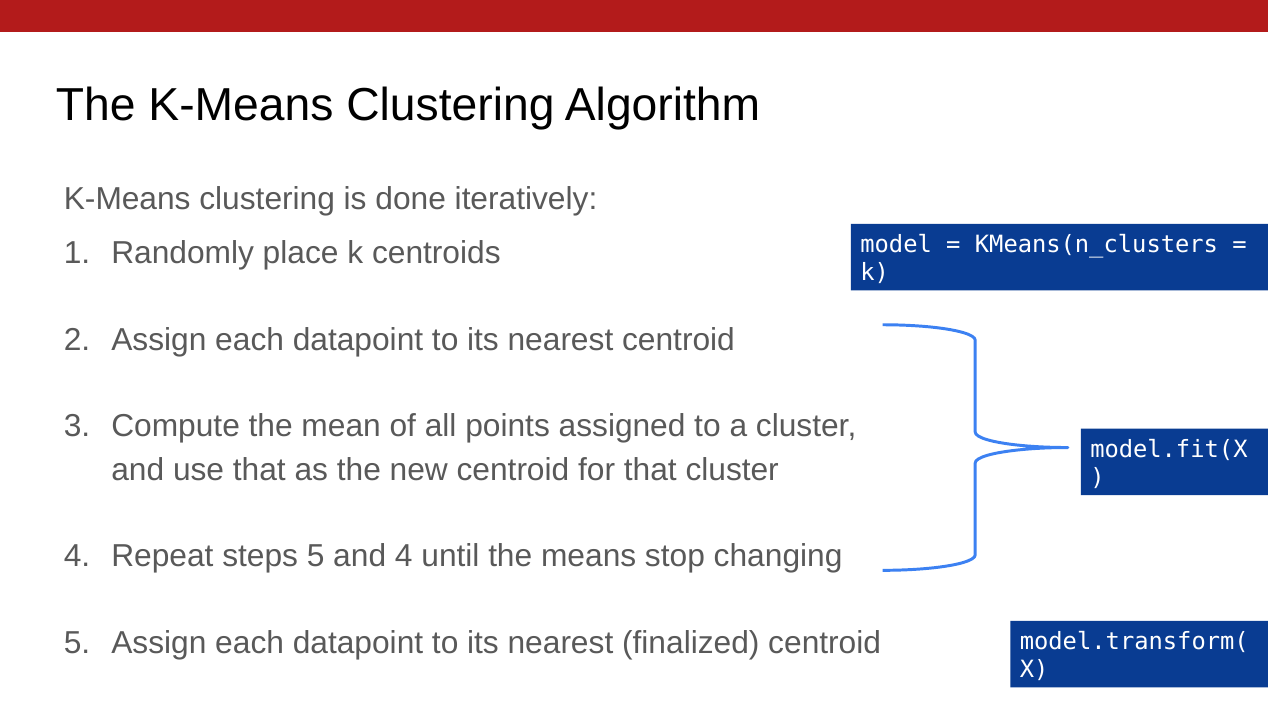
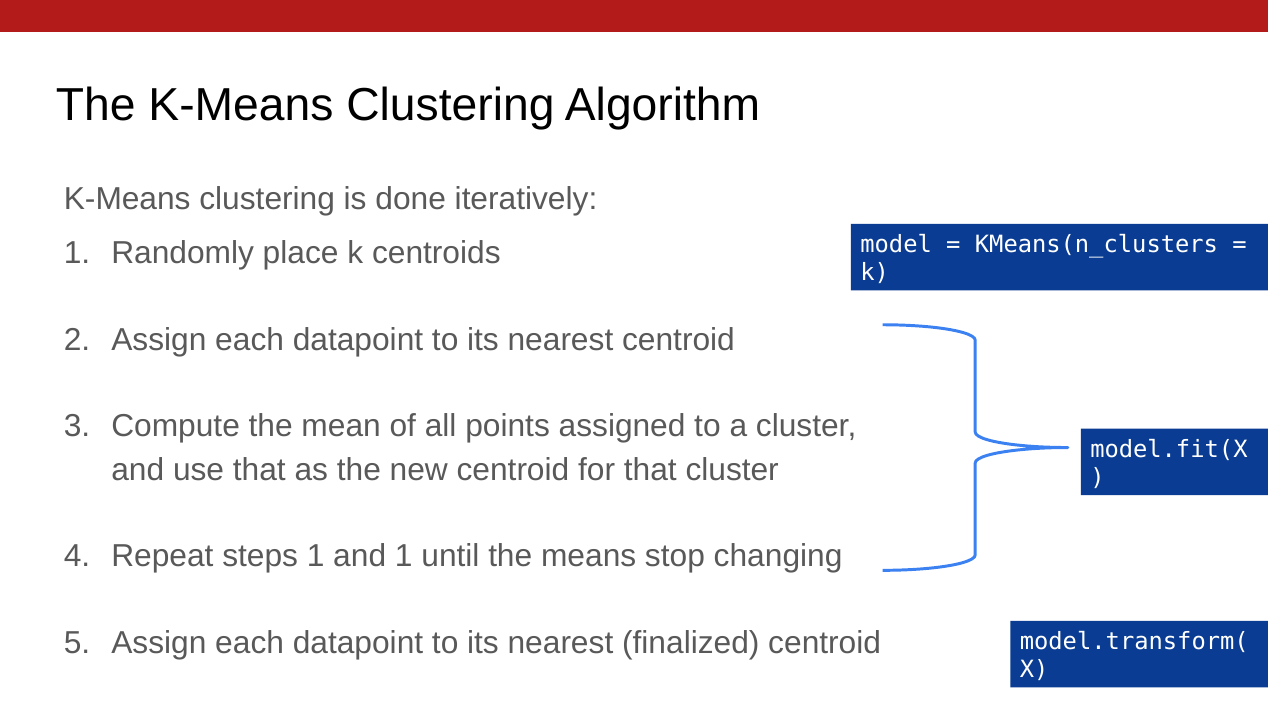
steps 5: 5 -> 1 (316, 556)
and 4: 4 -> 1 (404, 556)
